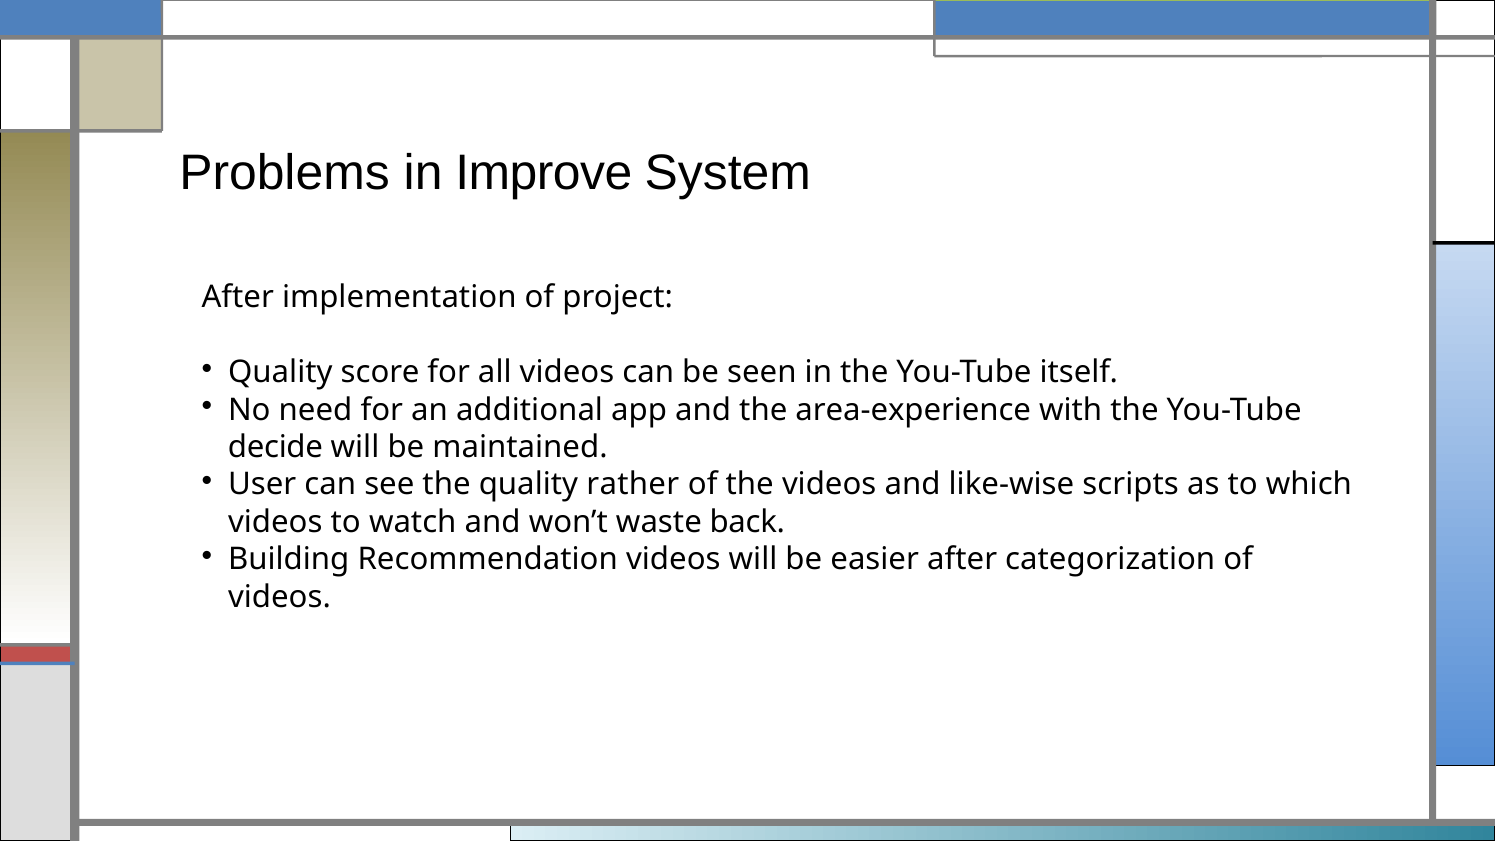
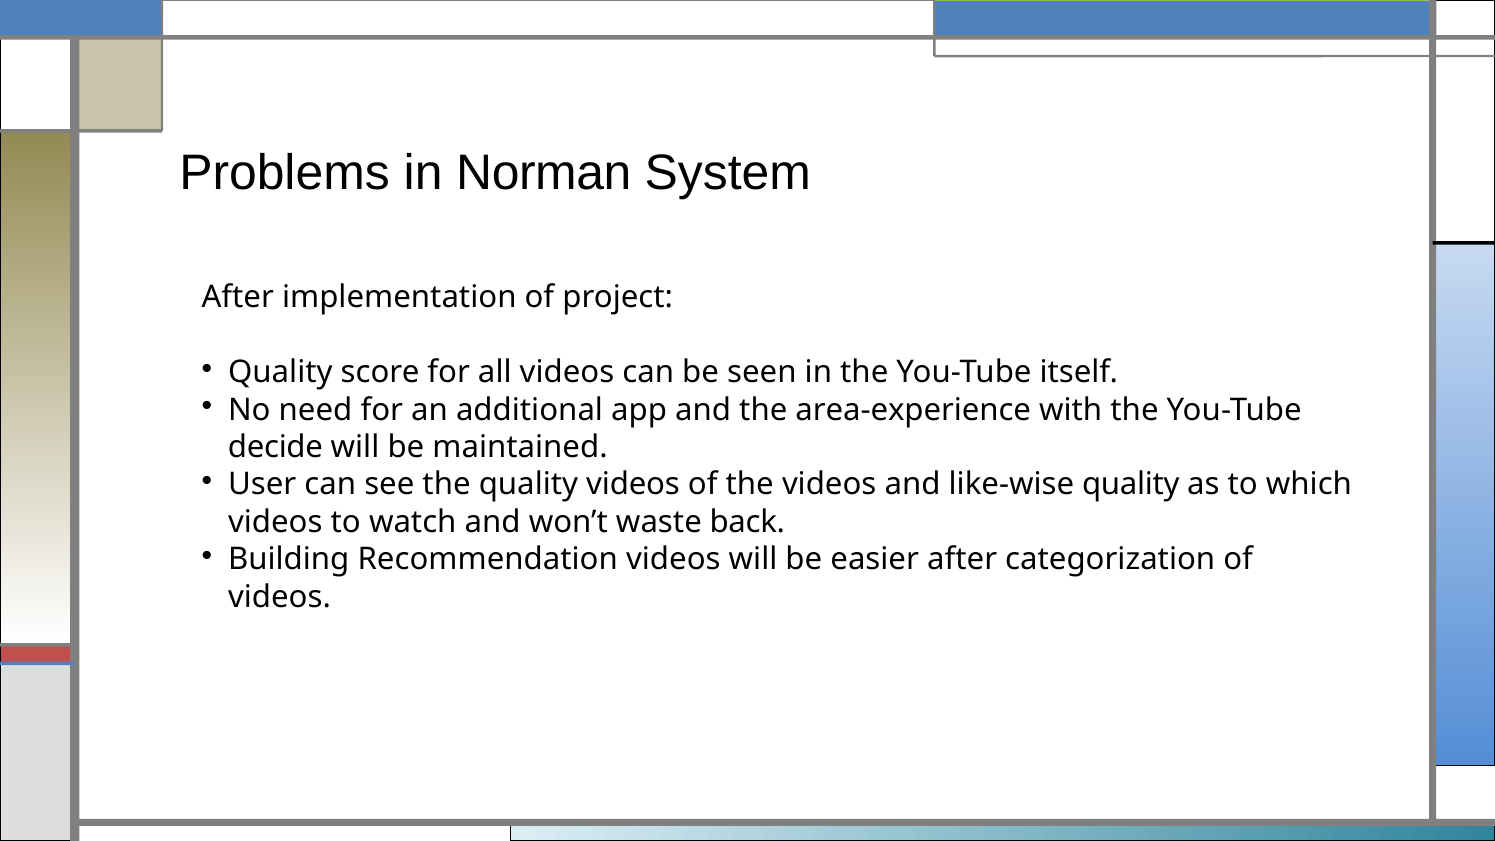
Improve: Improve -> Norman (544, 173)
quality rather: rather -> videos (633, 485)
like-wise scripts: scripts -> quality (1131, 485)
